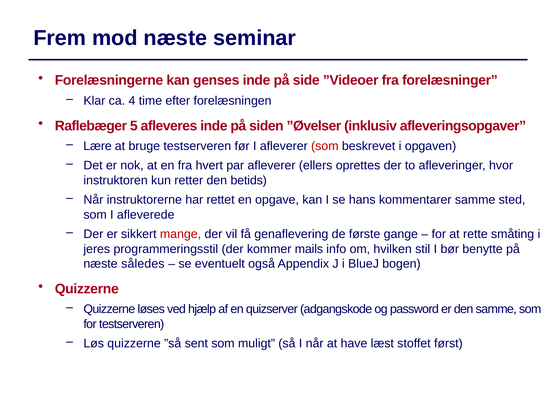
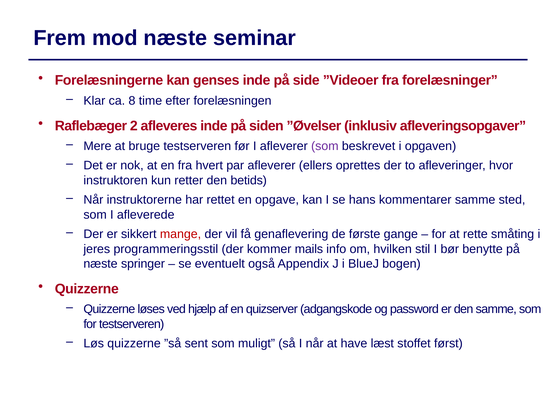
4: 4 -> 8 (132, 101)
5: 5 -> 2 (134, 126)
Lære: Lære -> Mere (97, 146)
som colour: red -> purple (325, 146)
således: således -> springer (143, 264)
